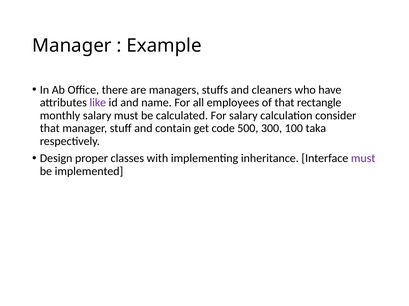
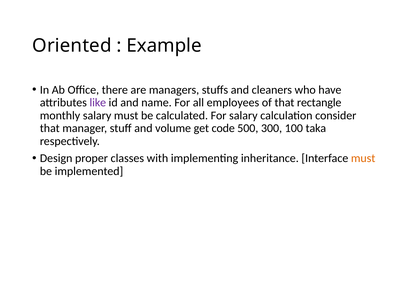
Manager: Manager -> Oriented (72, 46)
contain: contain -> volume (173, 129)
must colour: purple -> orange (363, 159)
